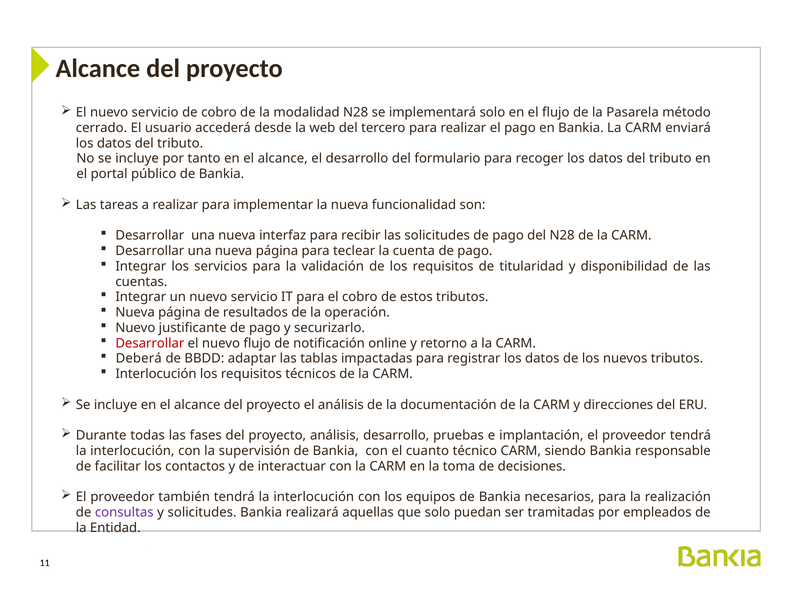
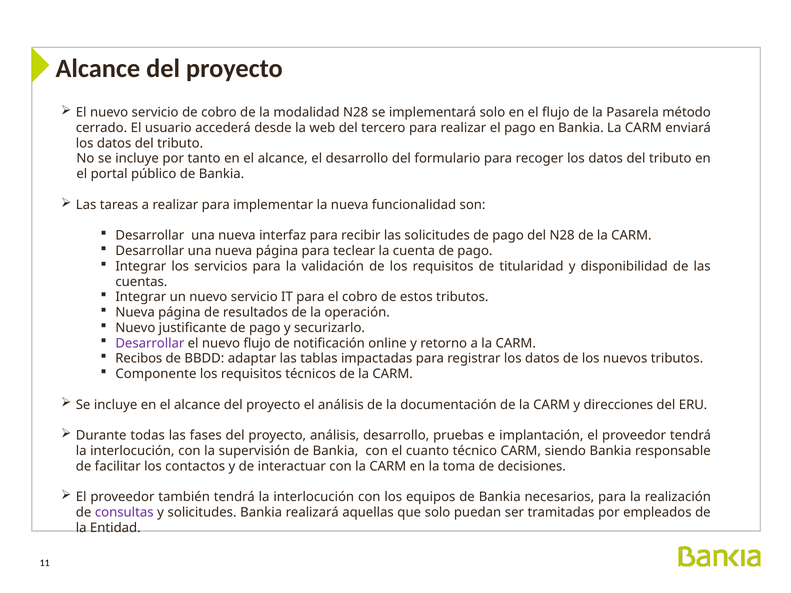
Desarrollar colour: red -> purple (150, 343)
Deberá: Deberá -> Recibos (139, 359)
Interlocución: Interlocución -> Componente (156, 374)
